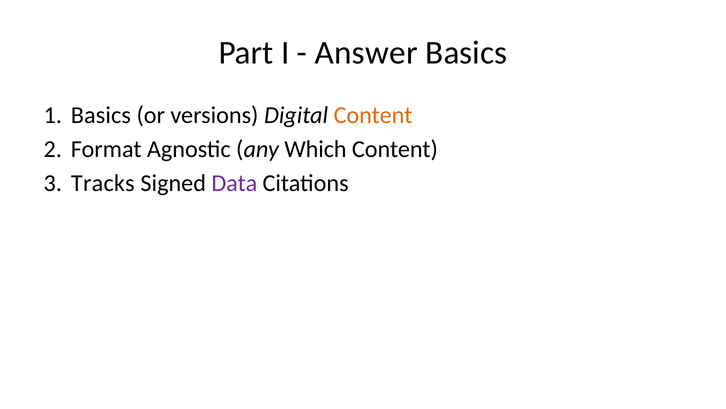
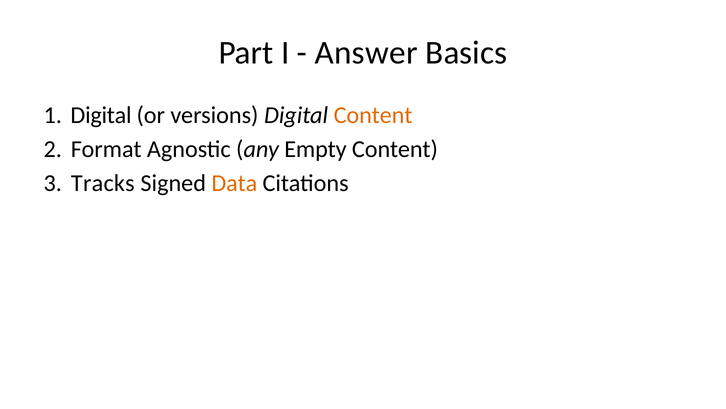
Basics: Basics -> Digital (101, 115)
Which: Which -> Empty (315, 149)
Data colour: purple -> orange (234, 183)
